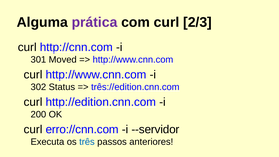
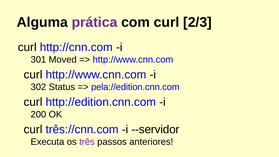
três://edition.cnn.com: três://edition.cnn.com -> pela://edition.cnn.com (135, 87)
erro://cnn.com: erro://cnn.com -> três://cnn.com (82, 130)
três colour: blue -> purple (87, 142)
